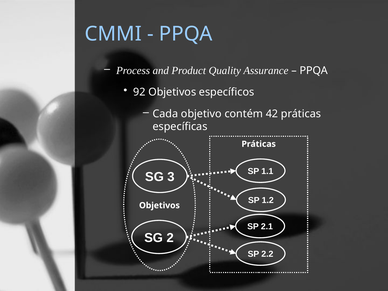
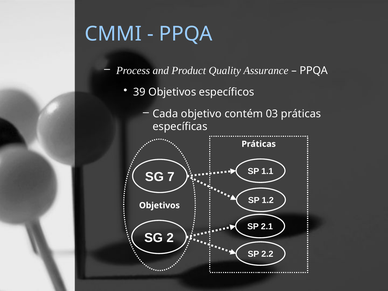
92: 92 -> 39 (139, 92)
42: 42 -> 03 (272, 114)
3: 3 -> 7 (171, 177)
